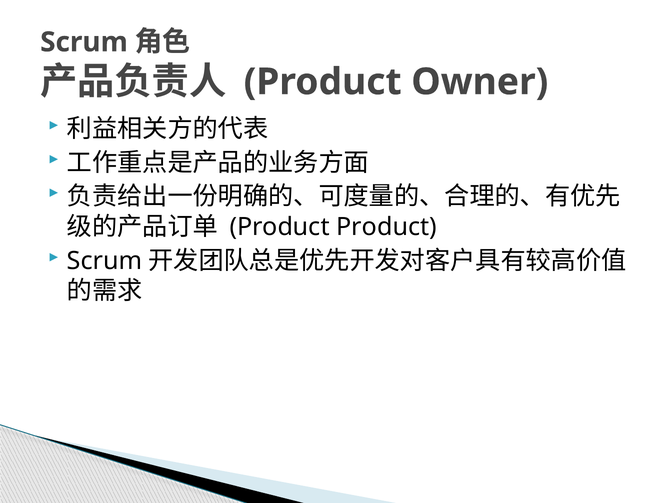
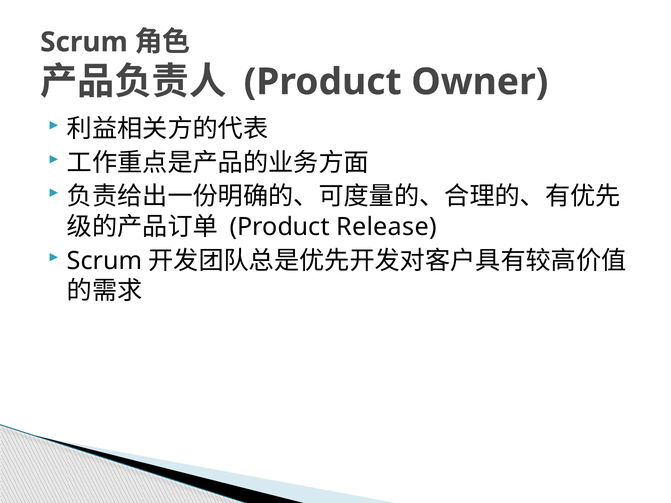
Product Product: Product -> Release (386, 227)
